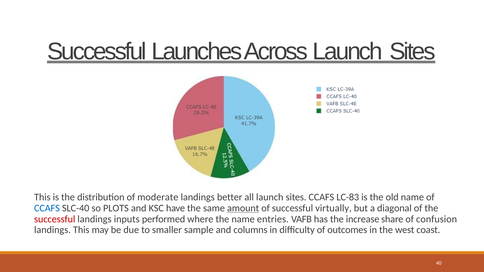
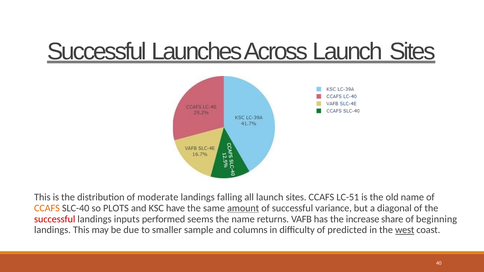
better: better -> falling (230, 197)
LC-83: LC-83 -> LC-51 (348, 197)
CCAFS colour: blue -> orange (47, 208)
virtually: virtually -> variance (334, 208)
where: where -> seems (200, 219)
entries: entries -> returns (273, 219)
confusion: confusion -> beginning (437, 219)
outcomes: outcomes -> predicted (347, 230)
west underline: none -> present (405, 230)
